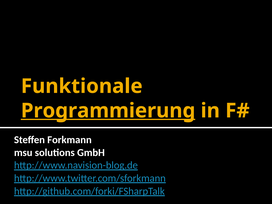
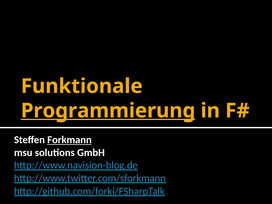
Forkmann underline: none -> present (69, 140)
